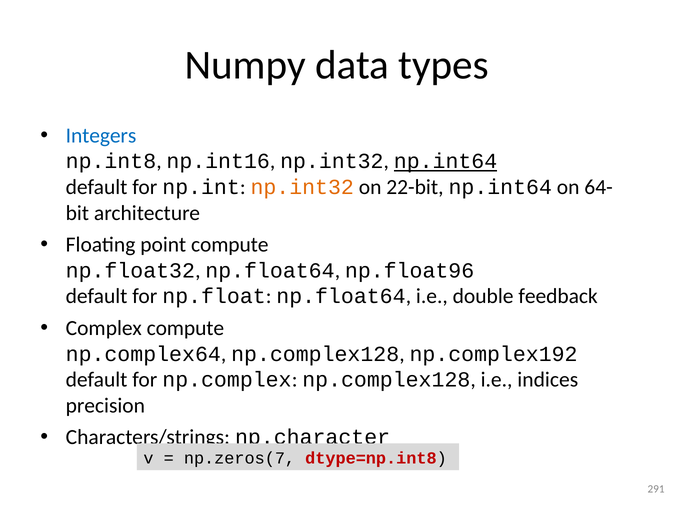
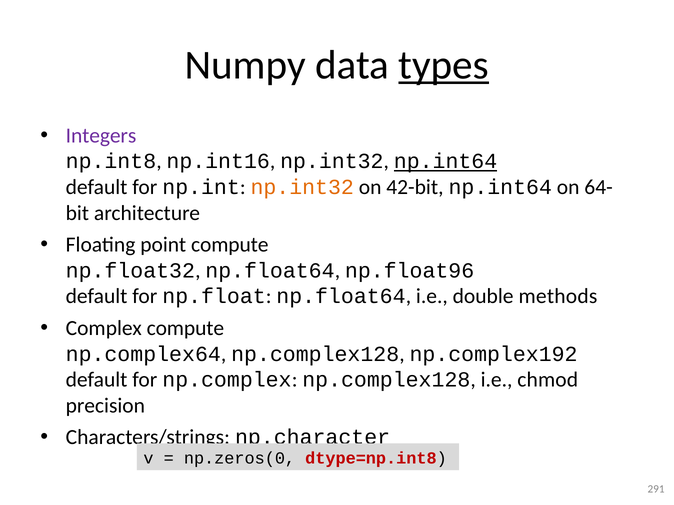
types underline: none -> present (444, 65)
Integers colour: blue -> purple (101, 136)
22-bit: 22-bit -> 42-bit (415, 187)
feedback: feedback -> methods (558, 297)
indices: indices -> chmod (548, 380)
np.zeros(7: np.zeros(7 -> np.zeros(0 (239, 458)
